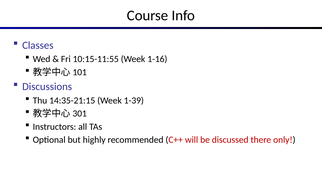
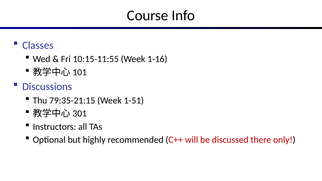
14:35-21:15: 14:35-21:15 -> 79:35-21:15 (72, 101)
1-39: 1-39 -> 1-51 (134, 101)
